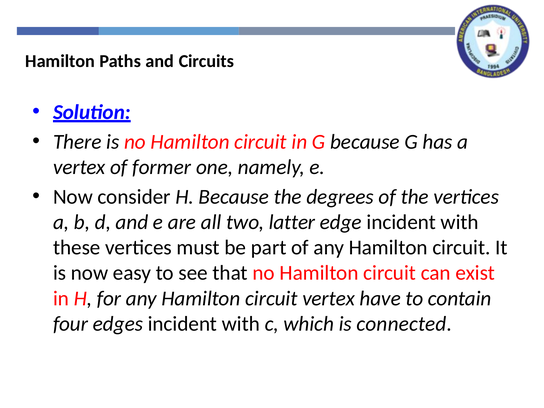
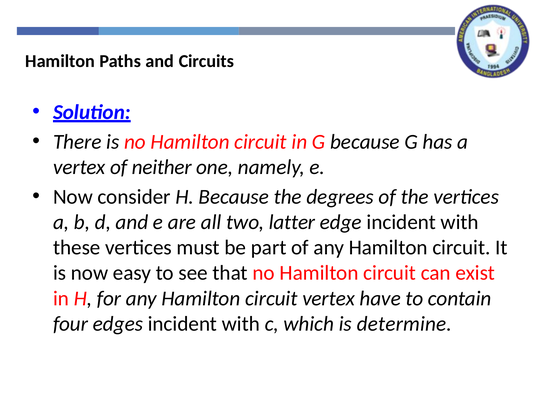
former: former -> neither (162, 167)
connected: connected -> determine (404, 324)
